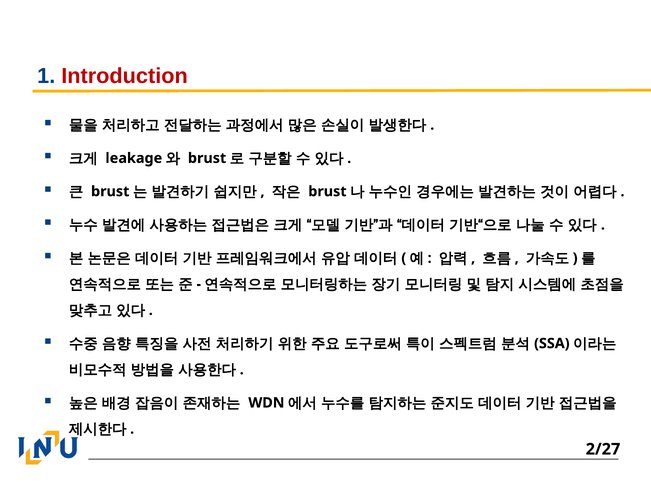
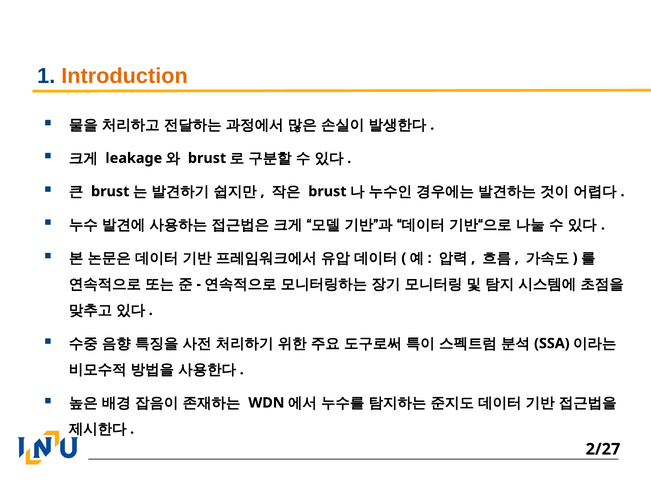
Introduction colour: red -> orange (125, 76)
